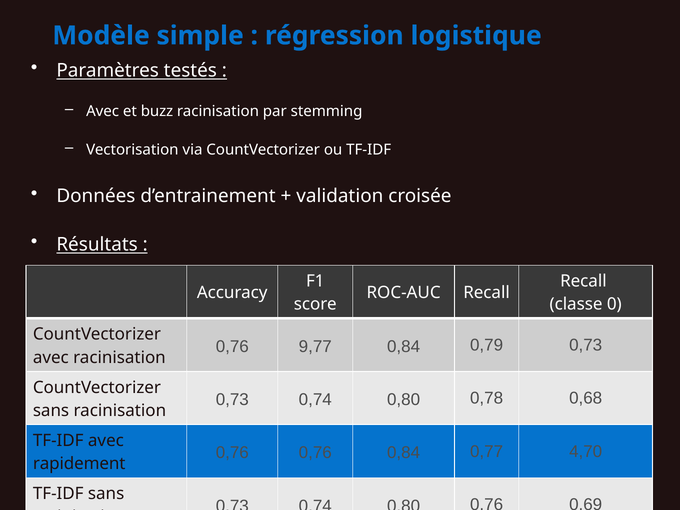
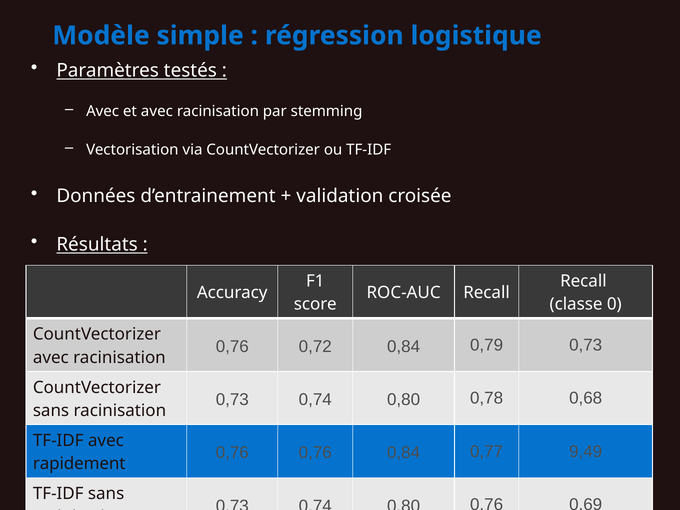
et buzz: buzz -> avec (157, 111)
9,77: 9,77 -> 0,72 (315, 347)
4,70: 4,70 -> 9,49 (586, 451)
